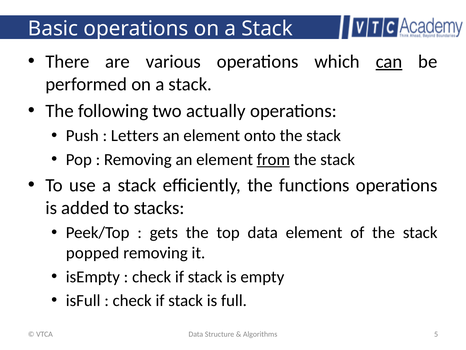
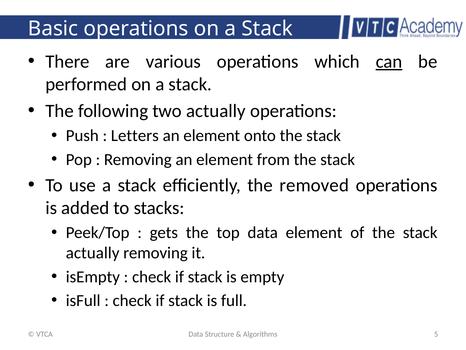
from underline: present -> none (273, 159)
functions: functions -> removed (314, 185)
popped: popped -> actually (93, 253)
